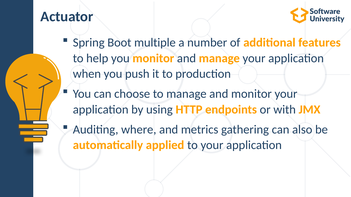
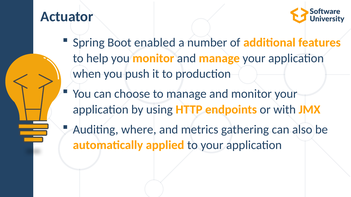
multiple: multiple -> enabled (155, 43)
